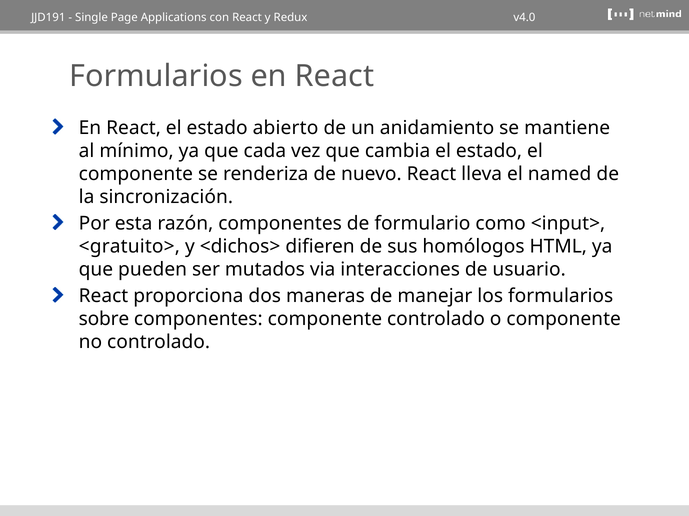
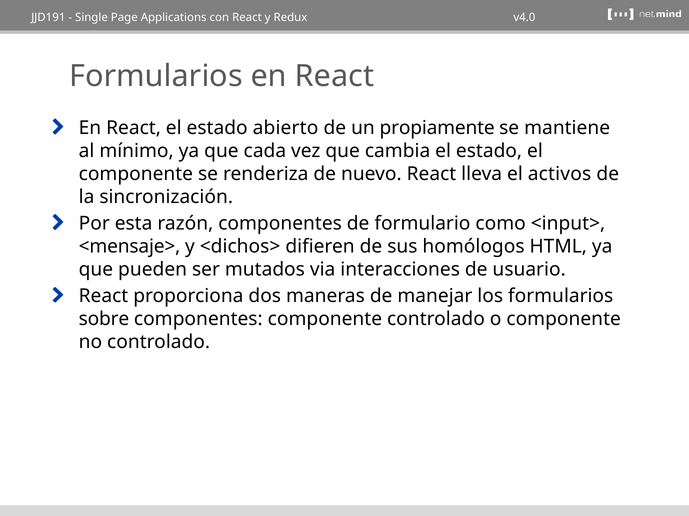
anidamiento: anidamiento -> propiamente (437, 128)
named: named -> activos (560, 174)
<gratuito>: <gratuito> -> <mensaje> (129, 247)
